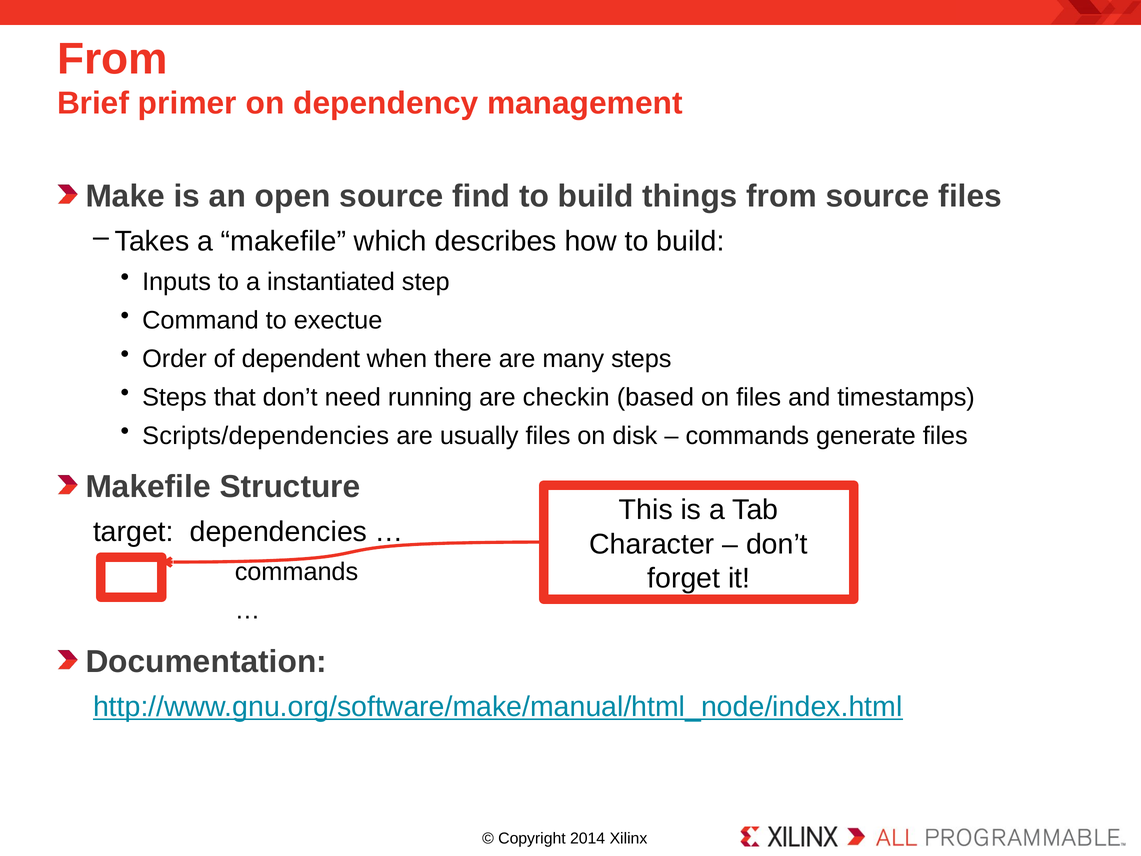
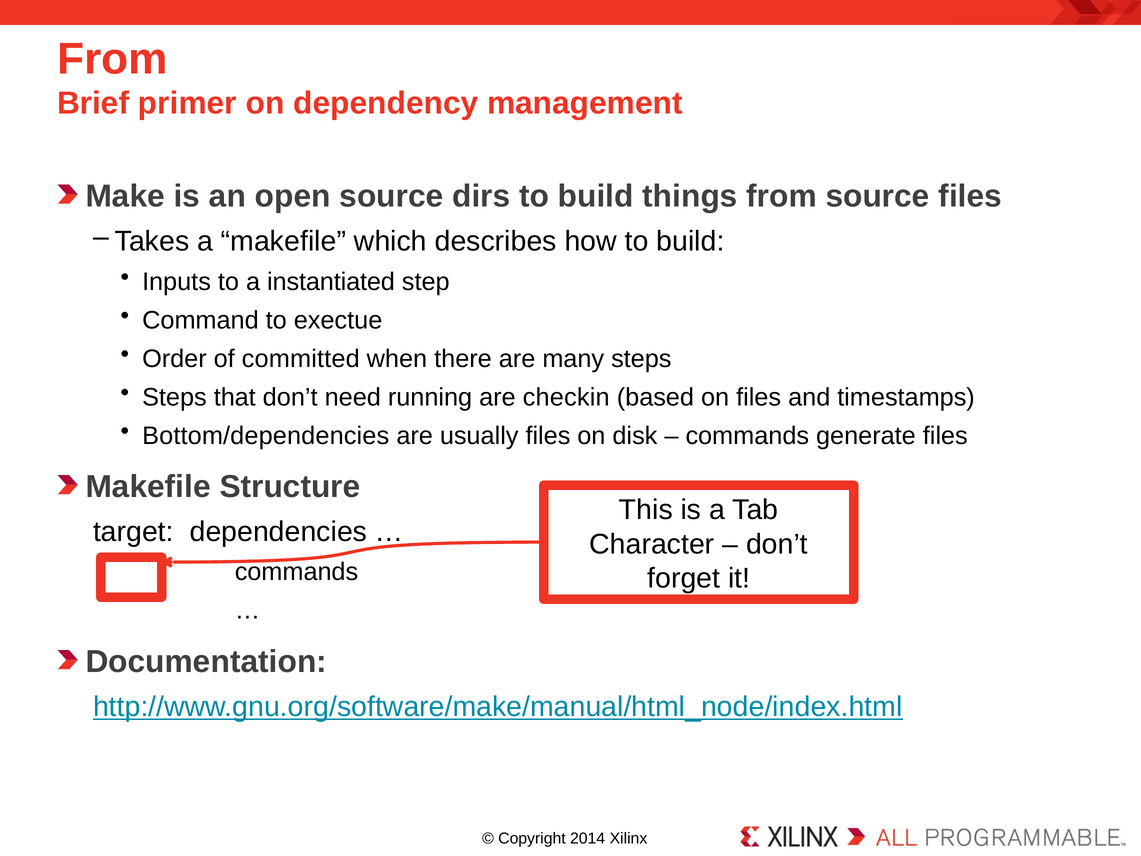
find: find -> dirs (481, 196)
dependent: dependent -> committed (301, 359)
Scripts/dependencies: Scripts/dependencies -> Bottom/dependencies (266, 436)
